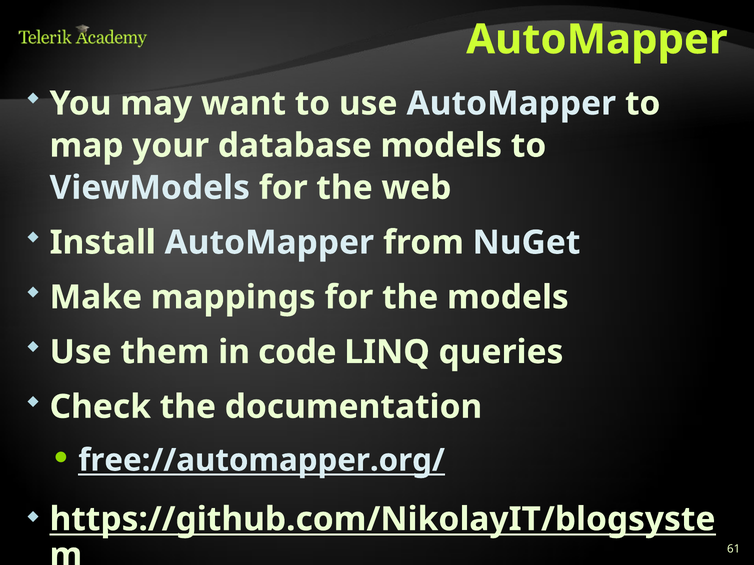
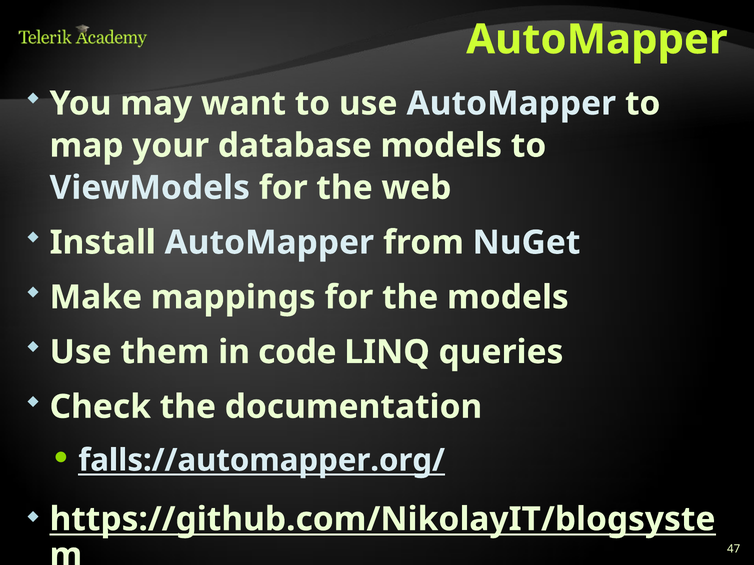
free://automapper.org/: free://automapper.org/ -> falls://automapper.org/ (262, 461)
61: 61 -> 47 (734, 550)
